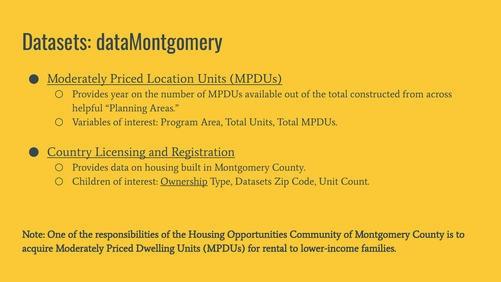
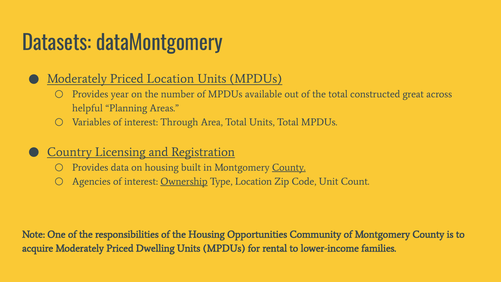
from: from -> great (413, 94)
Program: Program -> Through (179, 122)
County underline: none -> present (289, 167)
Children: Children -> Agencies (91, 181)
Type Datasets: Datasets -> Location (253, 181)
